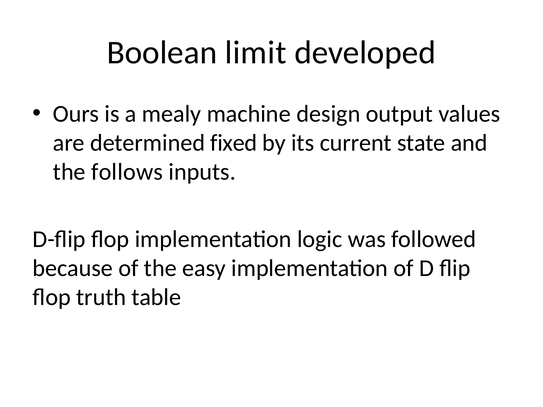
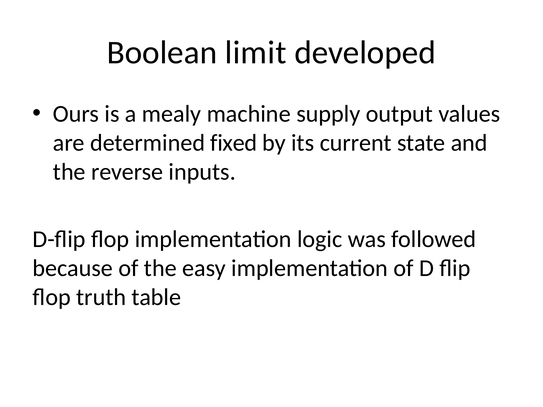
design: design -> supply (328, 114)
follows: follows -> reverse (127, 172)
